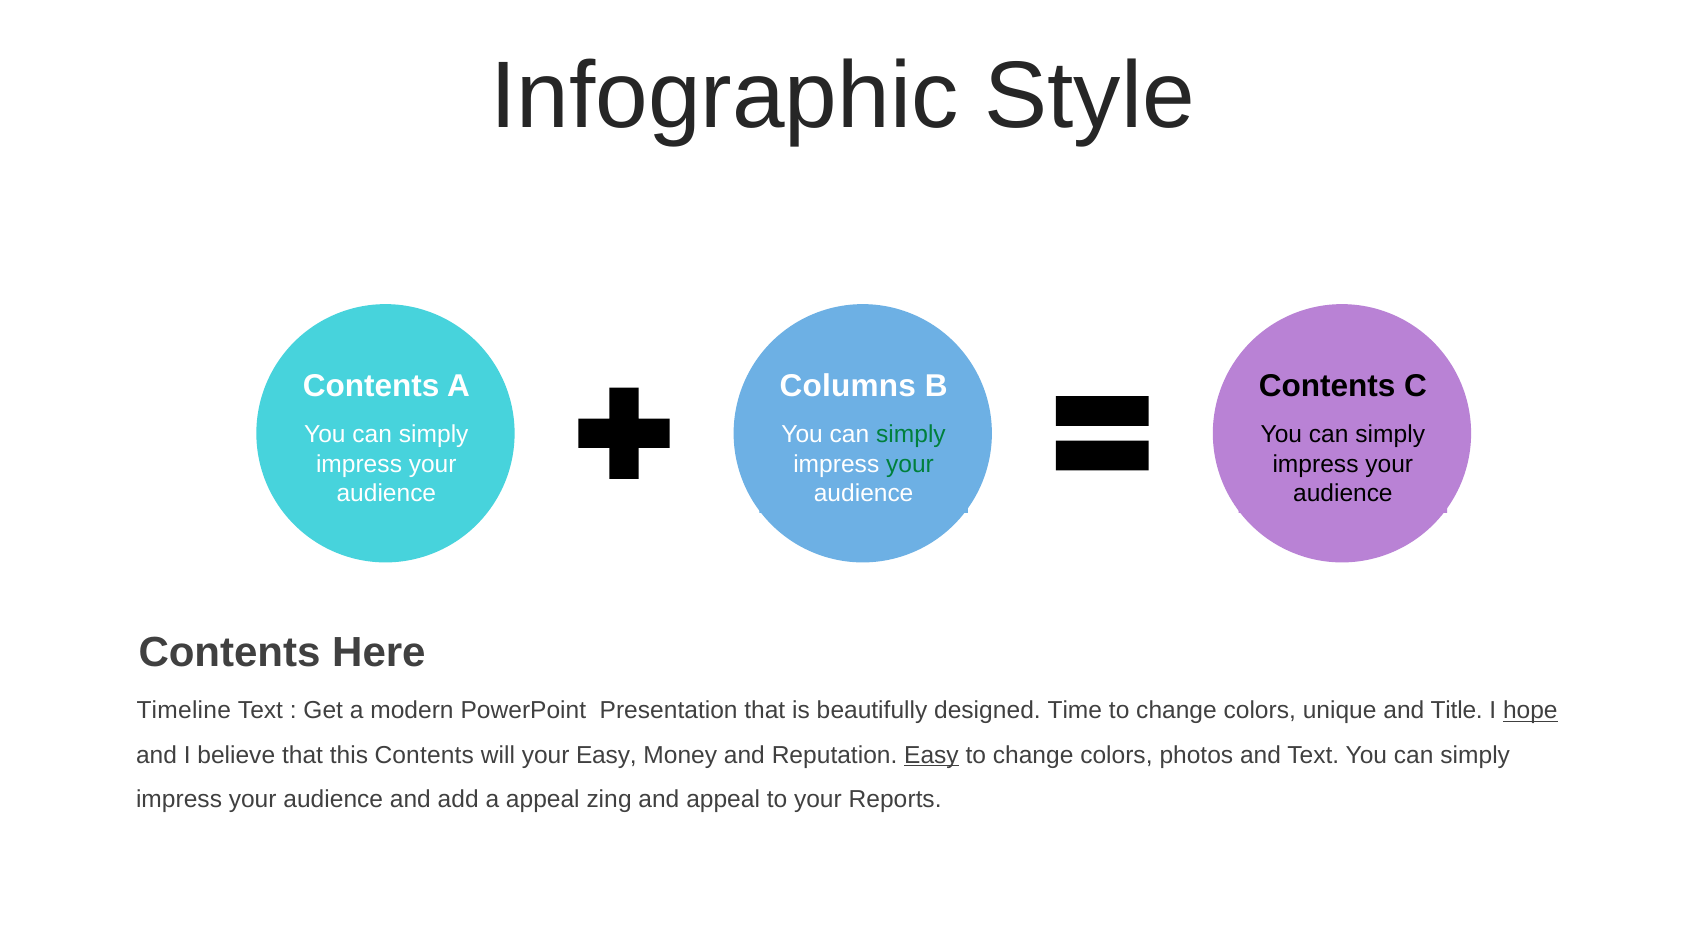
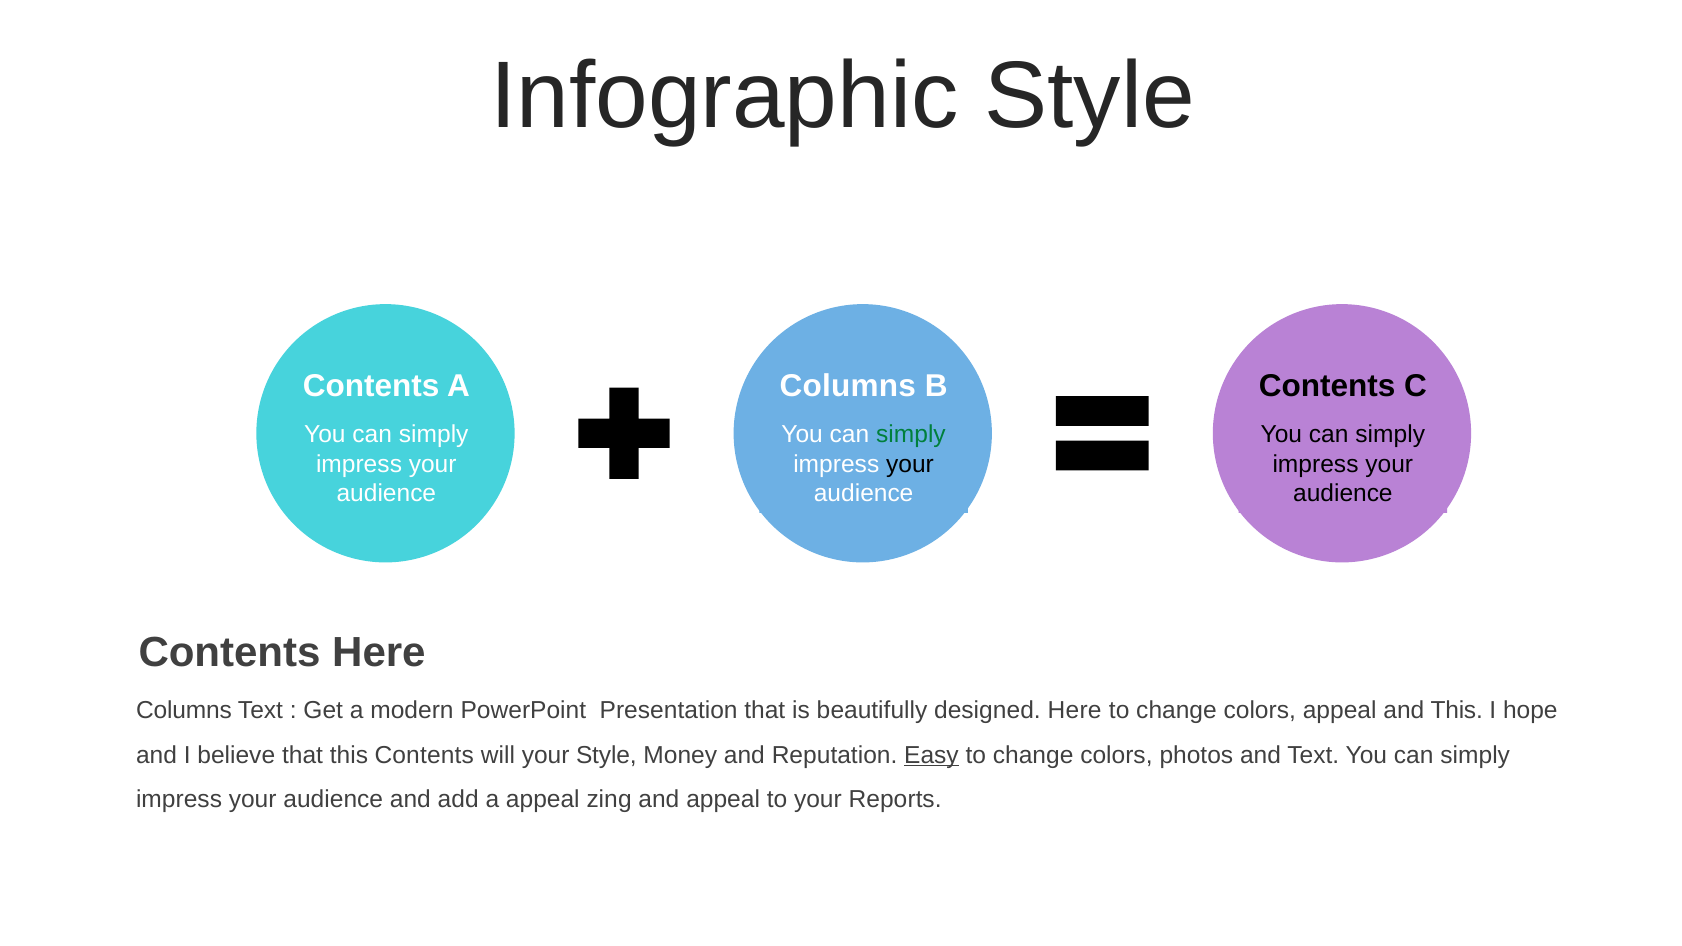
your colour: green -> black (910, 464)
Timeline: Timeline -> Columns (184, 711)
designed Time: Time -> Here (1075, 711)
colors unique: unique -> appeal (1340, 711)
and Title: Title -> This (1457, 711)
hope underline: present -> none (1530, 711)
your Easy: Easy -> Style (606, 755)
